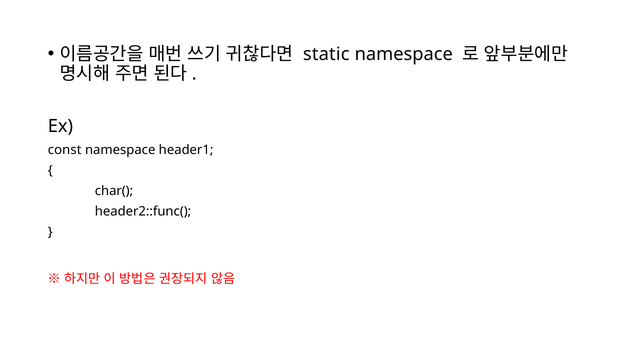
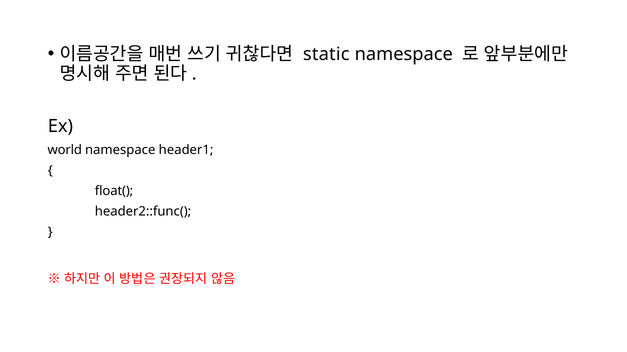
const: const -> world (65, 150)
char(: char( -> float( (114, 191)
